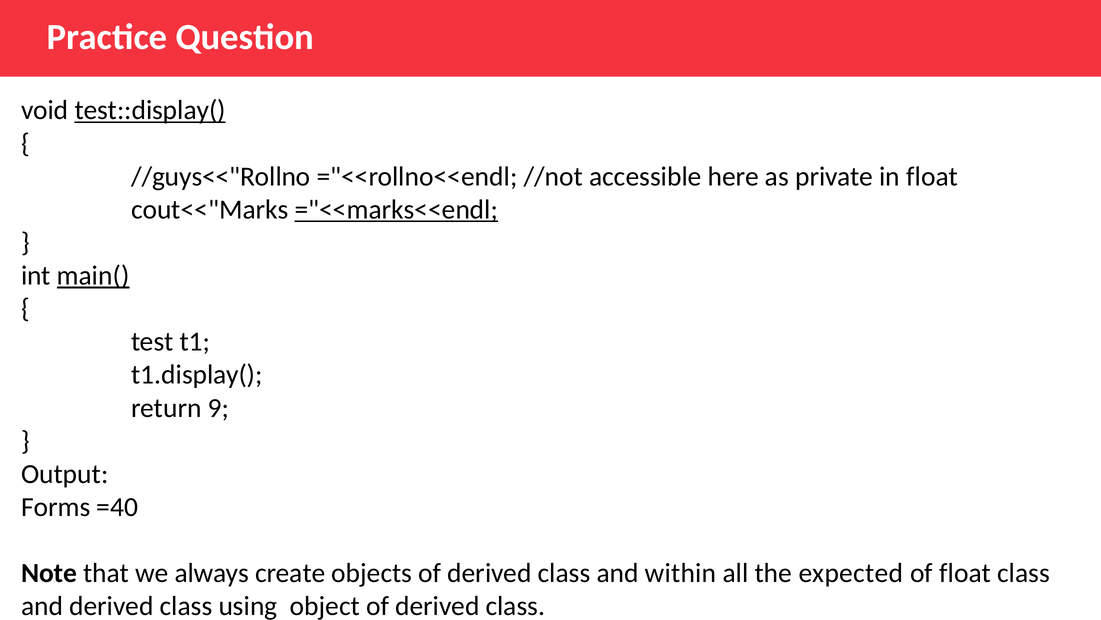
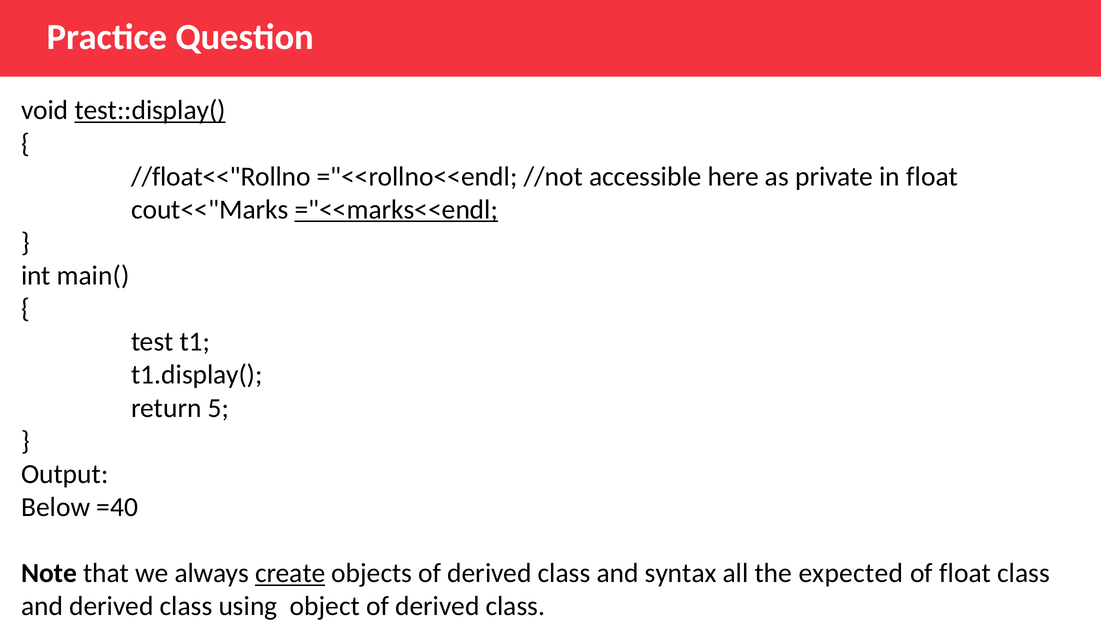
//guys<<"Rollno: //guys<<"Rollno -> //float<<"Rollno (221, 176)
main( underline: present -> none (93, 275)
9: 9 -> 5 (218, 408)
Forms: Forms -> Below (56, 507)
create underline: none -> present (290, 573)
within: within -> syntax (681, 573)
